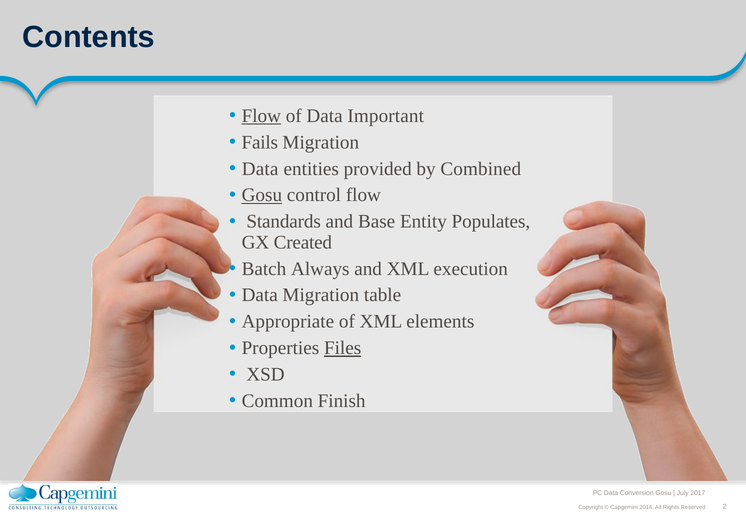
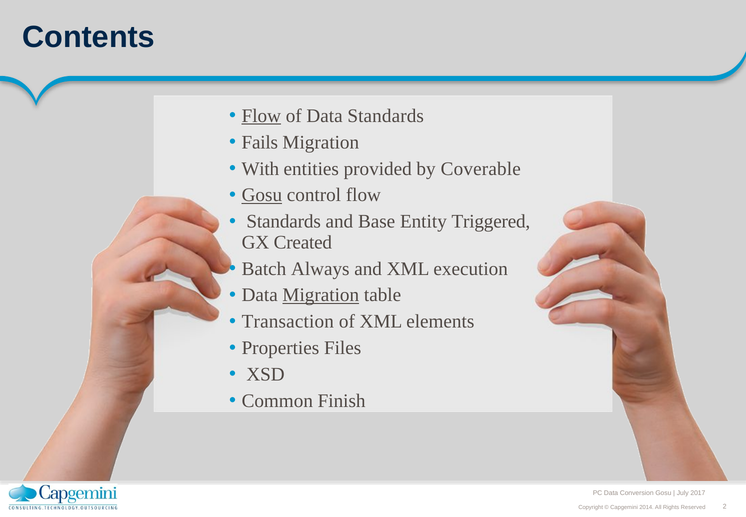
Data Important: Important -> Standards (386, 116)
Data: Data -> With (260, 169)
Combined: Combined -> Coverable (481, 169)
Populates: Populates -> Triggered (491, 221)
Migration underline: none -> present (321, 295)
Appropriate: Appropriate -> Transaction (288, 321)
Files underline: present -> none (343, 348)
